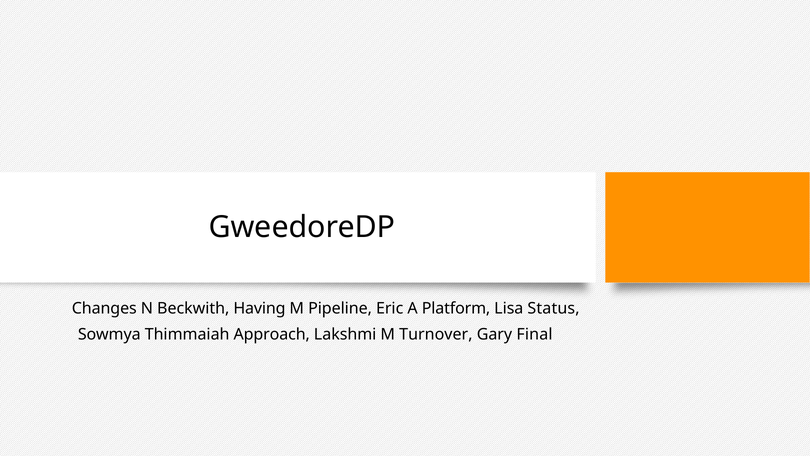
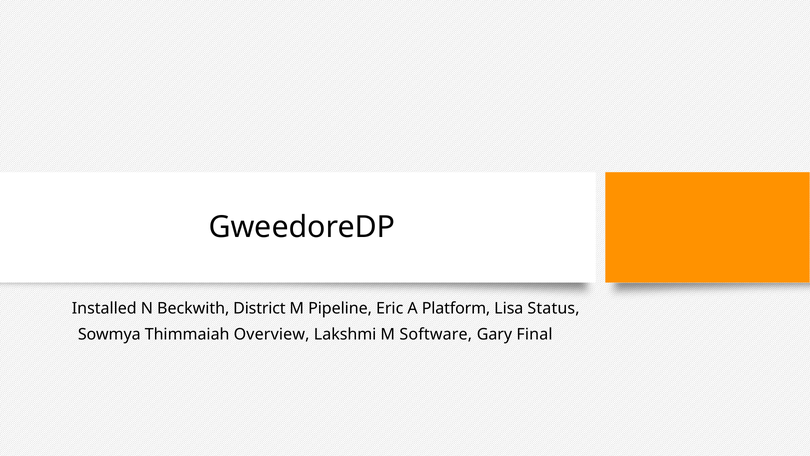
Changes: Changes -> Installed (104, 308)
Having: Having -> District (259, 308)
Approach: Approach -> Overview (272, 334)
Turnover: Turnover -> Software (436, 334)
